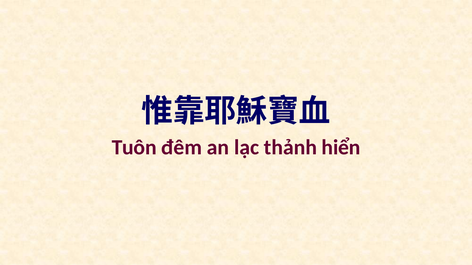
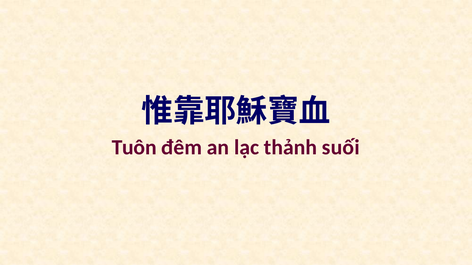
hiển: hiển -> suối (341, 148)
